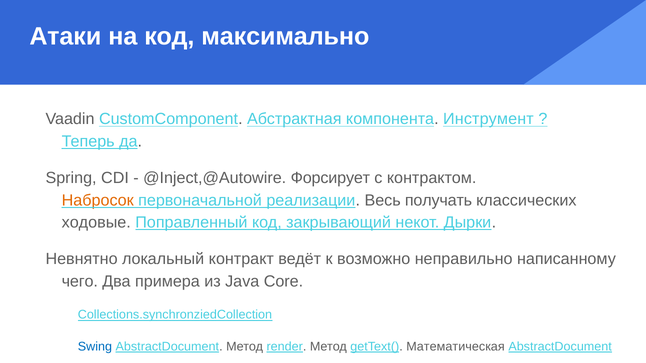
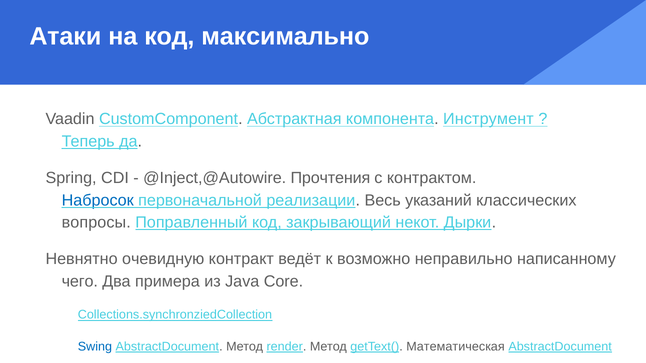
Форсирует: Форсирует -> Прочтения (330, 178)
Набросок colour: orange -> blue (98, 200)
получать: получать -> указаний (438, 200)
ходовые: ходовые -> вопросы (96, 223)
локальный: локальный -> очевидную (163, 259)
